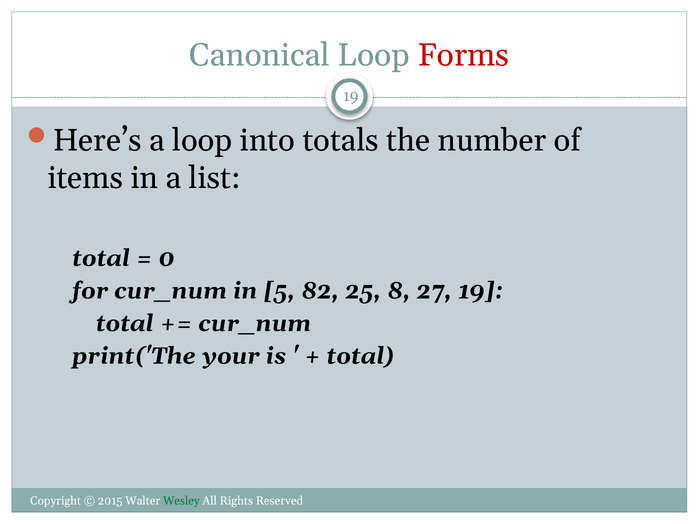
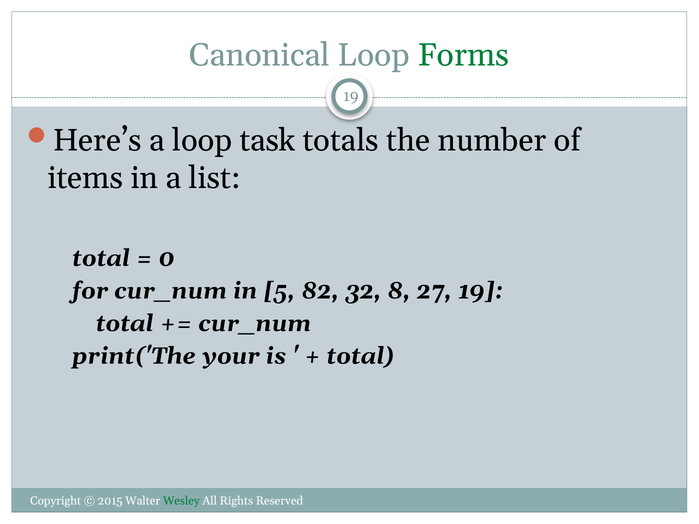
Forms colour: red -> green (463, 55)
into: into -> task (268, 141)
25: 25 -> 32 (363, 291)
